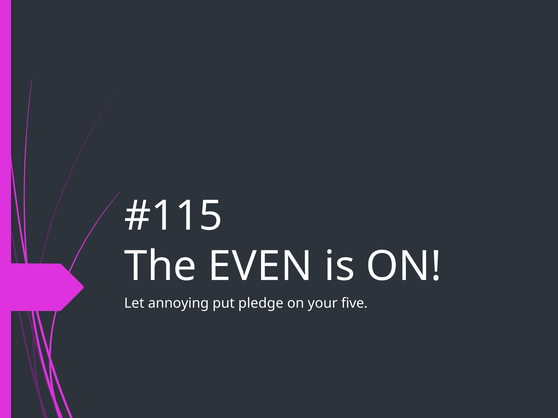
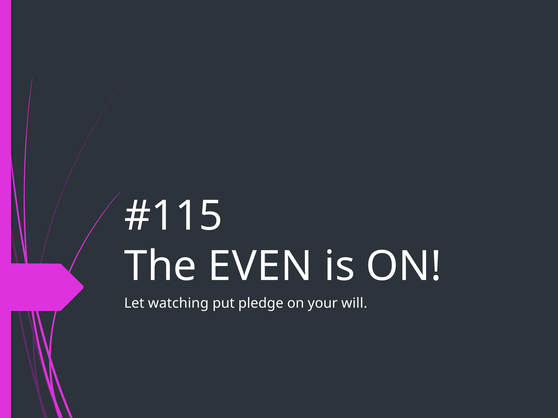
annoying: annoying -> watching (178, 304)
five: five -> will (354, 304)
